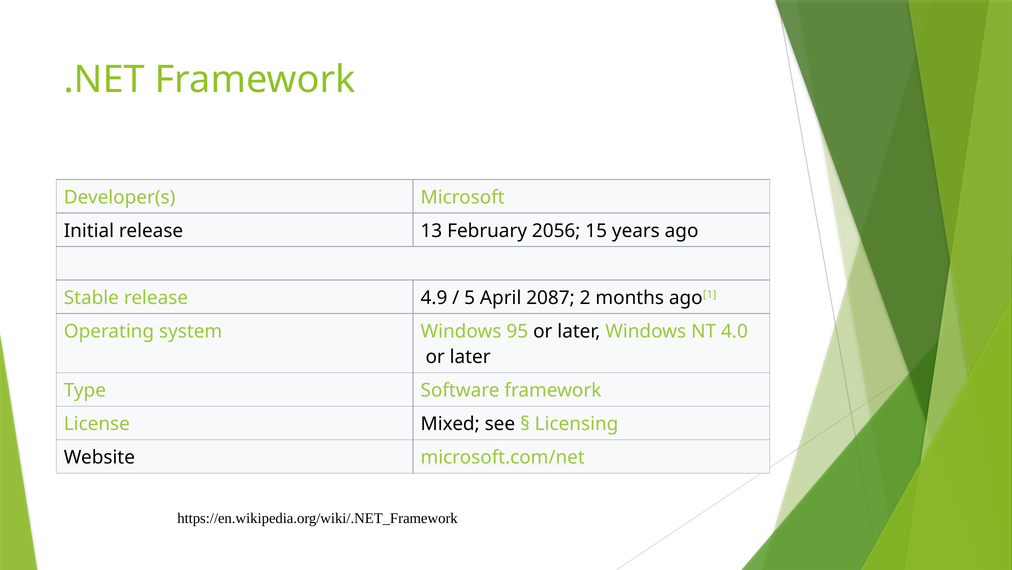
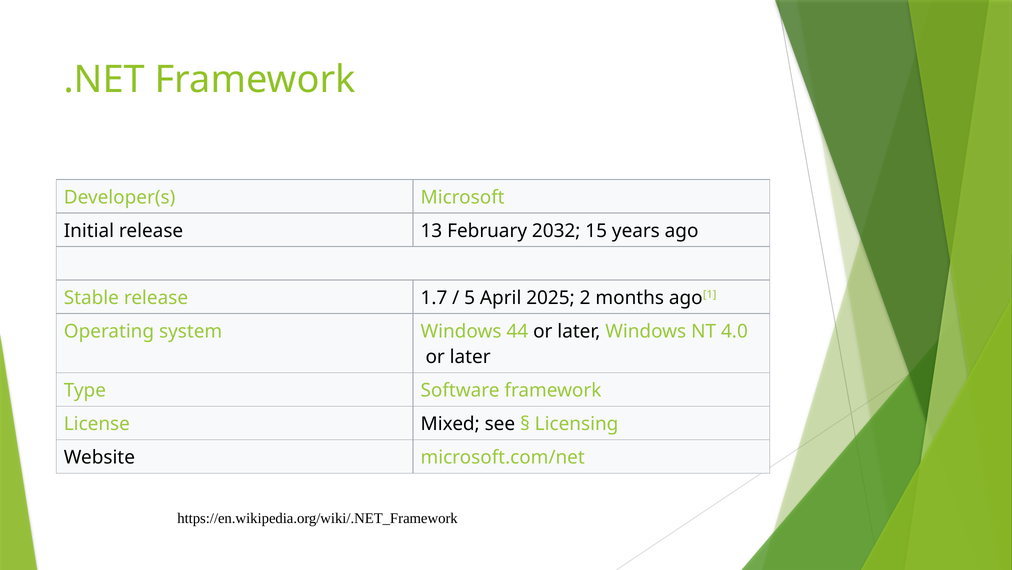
2056: 2056 -> 2032 (556, 231)
4.9: 4.9 -> 1.7 (434, 297)
2087: 2087 -> 2025 (551, 297)
95: 95 -> 44 (517, 331)
